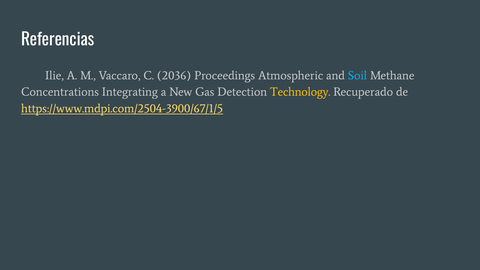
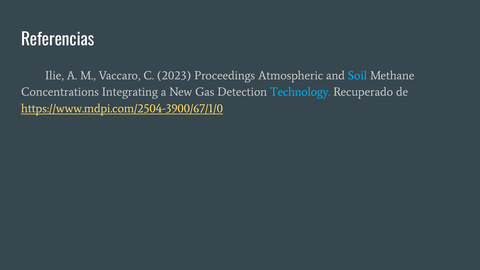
2036: 2036 -> 2023 (174, 75)
Technology colour: yellow -> light blue (300, 92)
https://www.mdpi.com/2504-3900/67/1/5: https://www.mdpi.com/2504-3900/67/1/5 -> https://www.mdpi.com/2504-3900/67/1/0 (122, 109)
